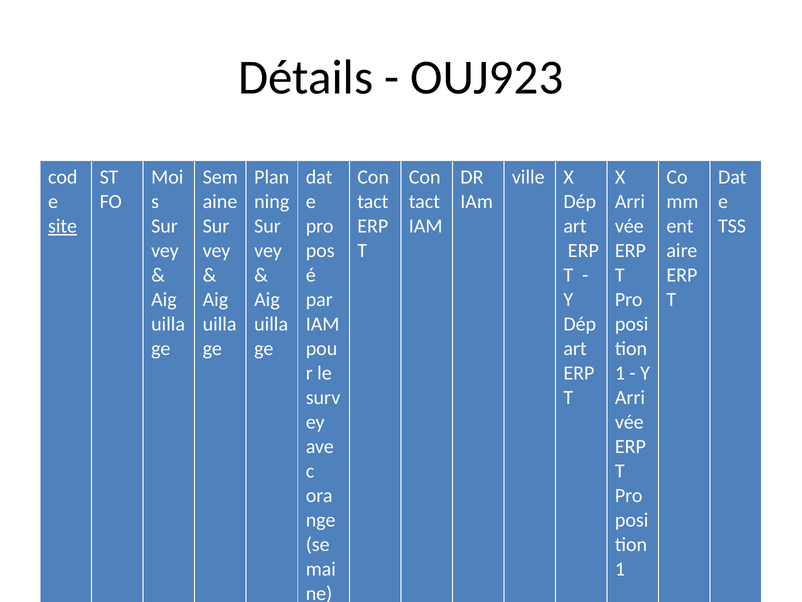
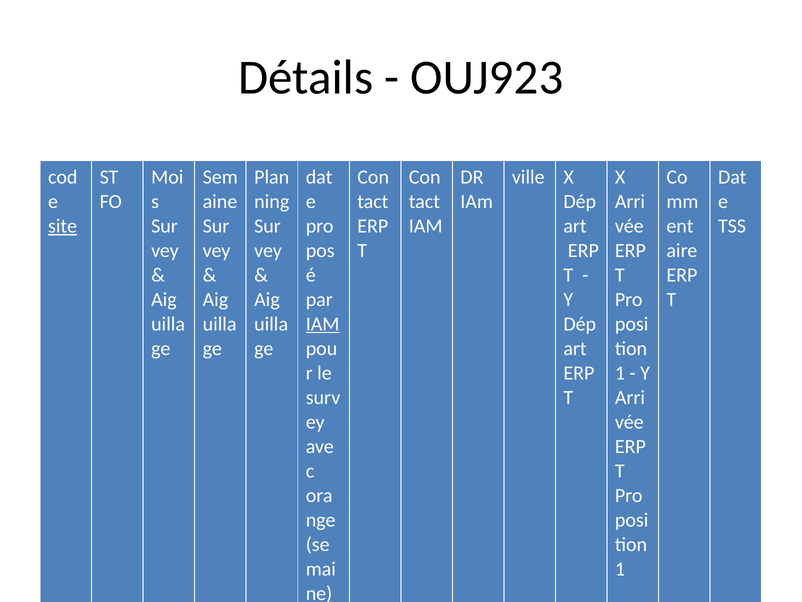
IAM underline: none -> present (323, 324)
